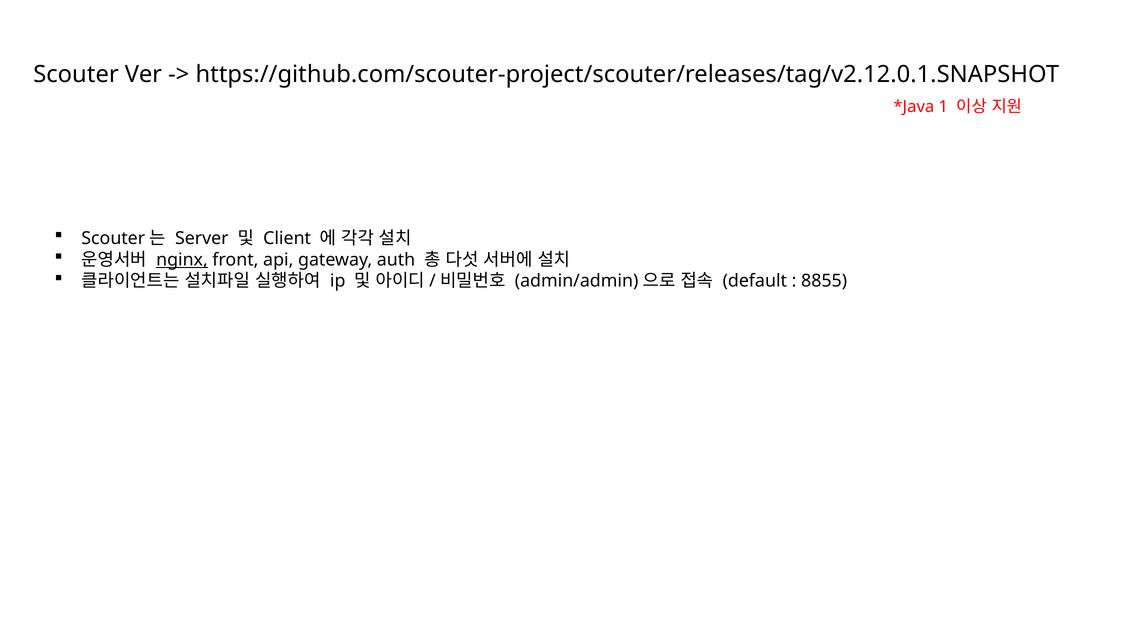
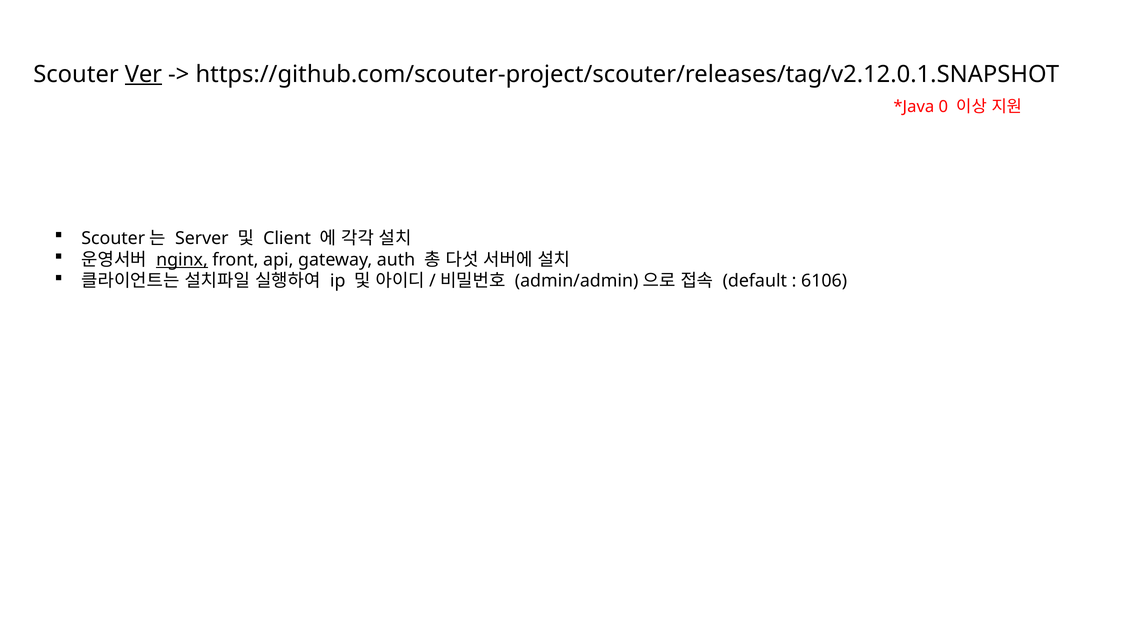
Ver underline: none -> present (143, 74)
1: 1 -> 0 (943, 107)
8855: 8855 -> 6106 (824, 281)
